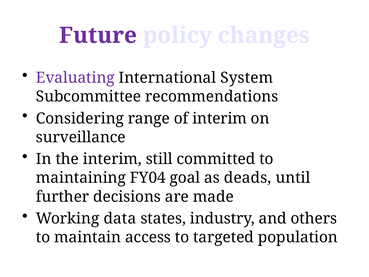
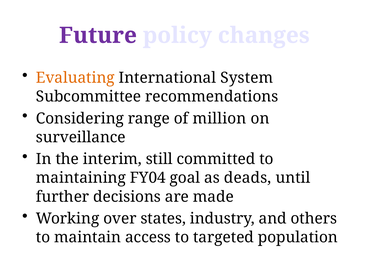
Evaluating colour: purple -> orange (75, 78)
of interim: interim -> million (220, 118)
data: data -> over (120, 218)
